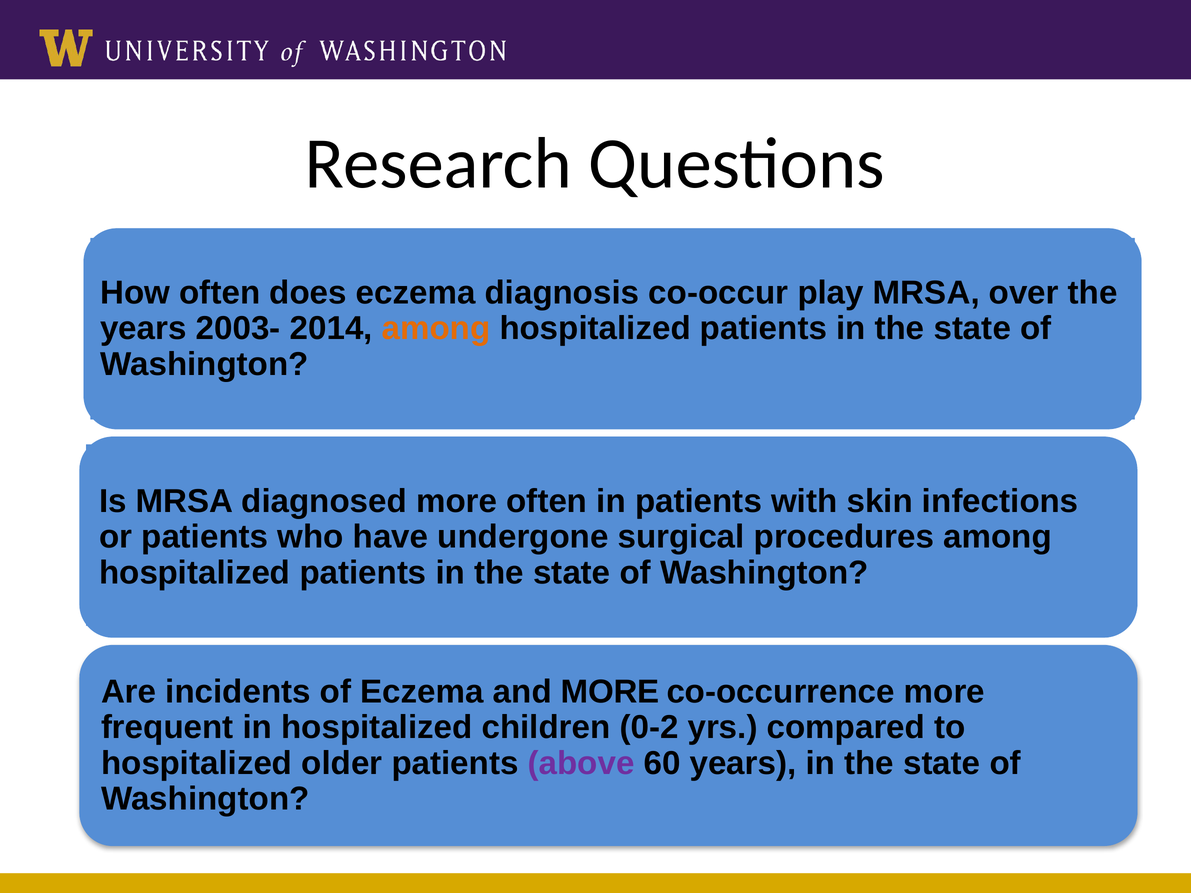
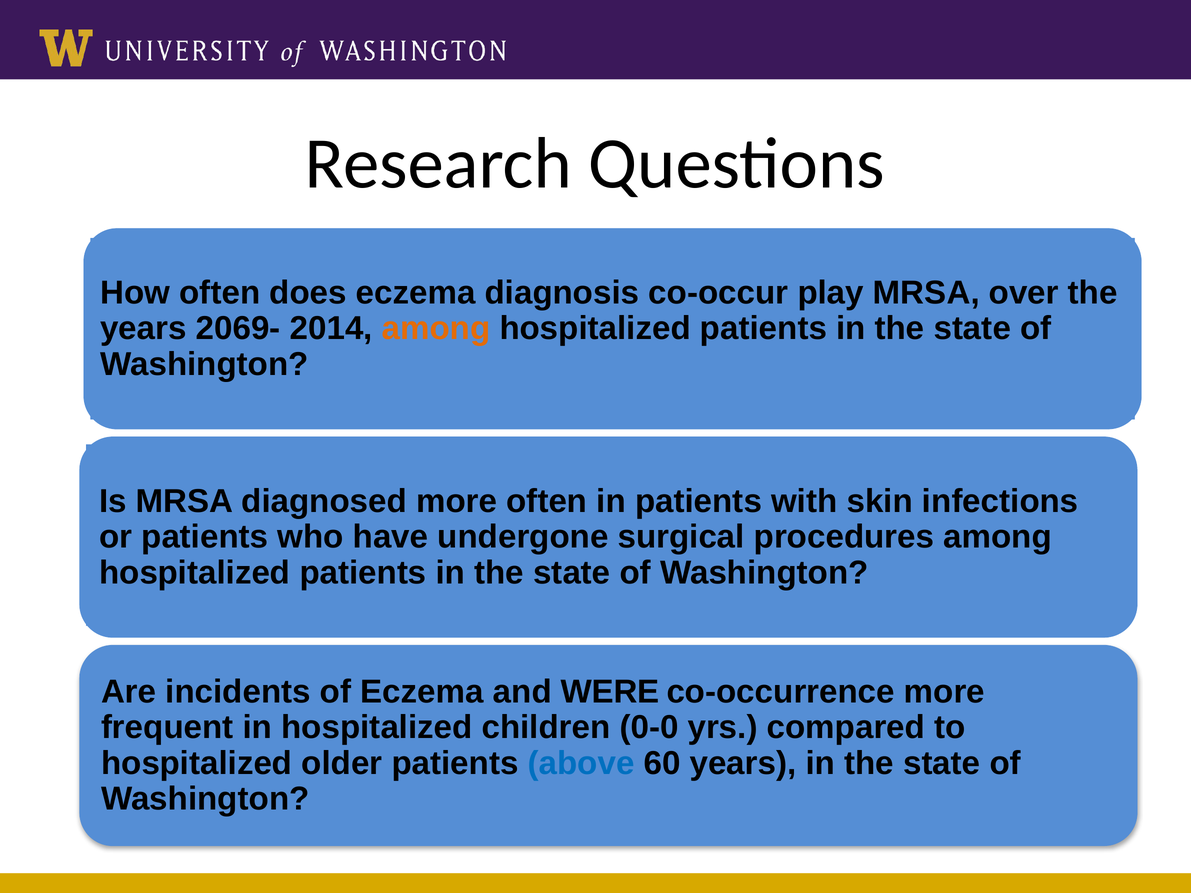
2003-: 2003- -> 2069- (238, 329)
and MORE: MORE -> WERE (610, 692)
0-2: 0-2 -> 0-0 (649, 728)
above colour: purple -> blue (581, 763)
